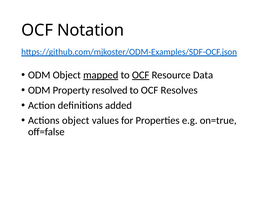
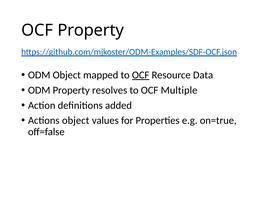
OCF Notation: Notation -> Property (91, 30)
mapped underline: present -> none (101, 75)
resolved: resolved -> resolves (110, 90)
Resolves: Resolves -> Multiple (179, 90)
